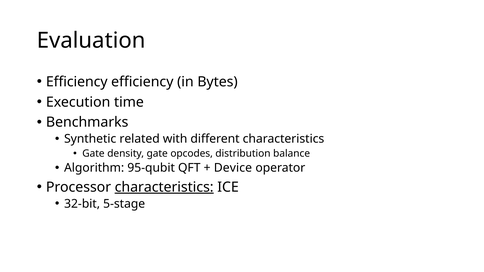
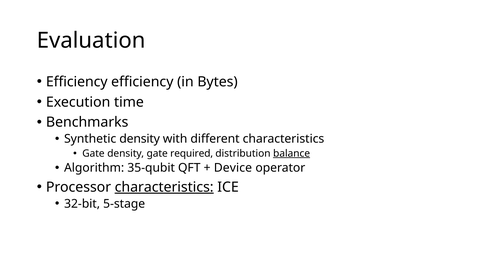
Synthetic related: related -> density (140, 139)
opcodes: opcodes -> required (192, 154)
balance underline: none -> present (292, 154)
95-qubit: 95-qubit -> 35-qubit (151, 168)
